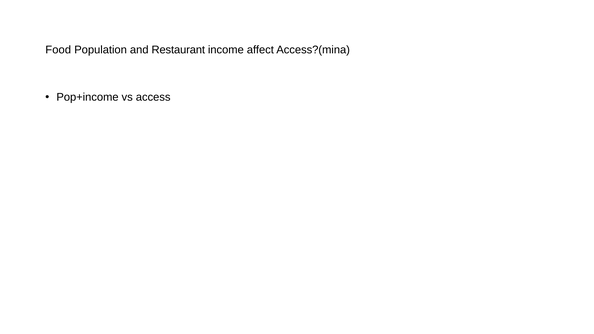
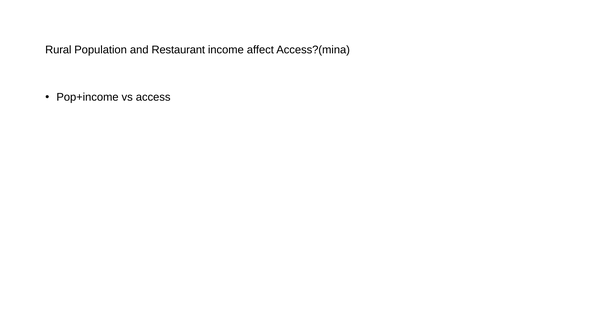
Food: Food -> Rural (58, 50)
